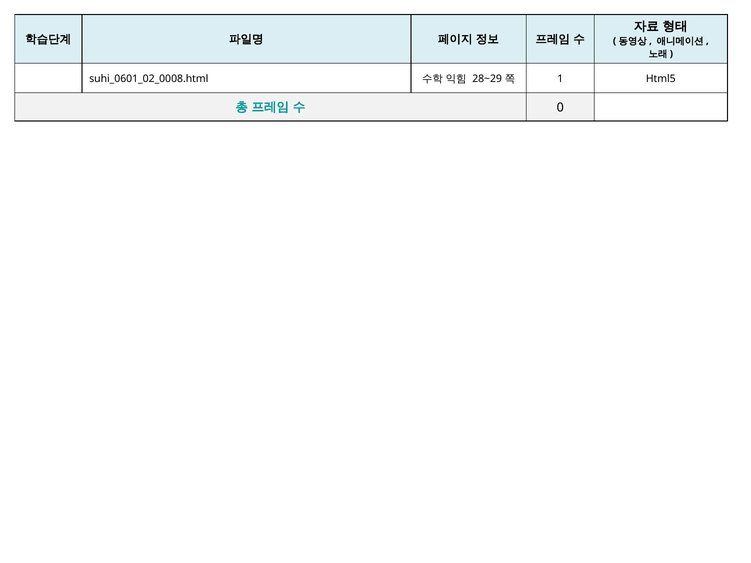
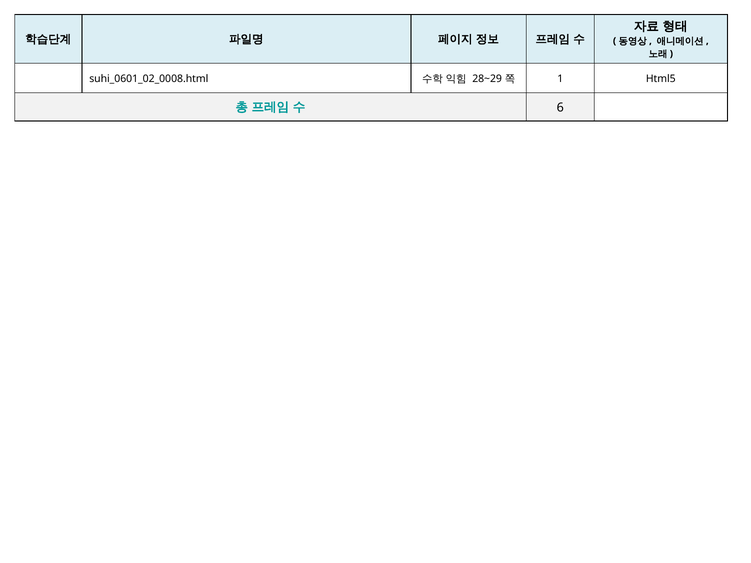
0: 0 -> 6 (560, 108)
